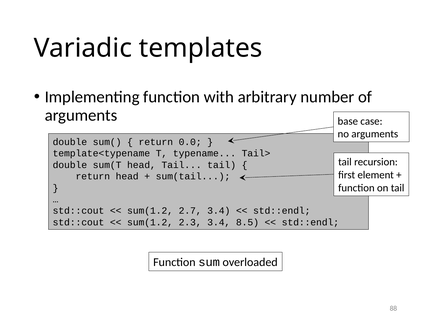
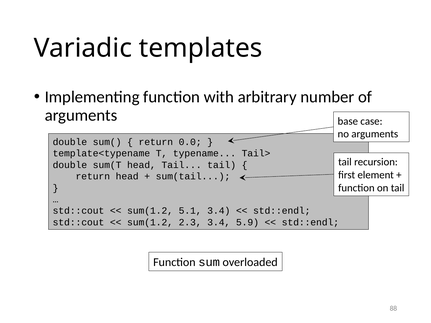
2.7: 2.7 -> 5.1 (190, 211)
8.5: 8.5 -> 5.9 (247, 222)
